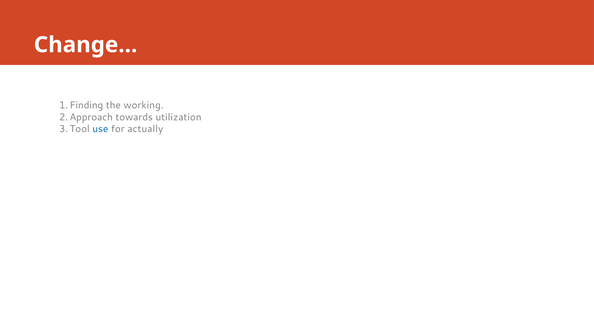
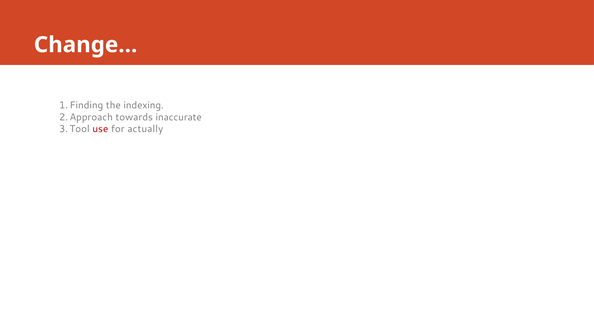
working: working -> indexing (144, 105)
utilization: utilization -> inaccurate (179, 117)
use colour: blue -> red (100, 129)
